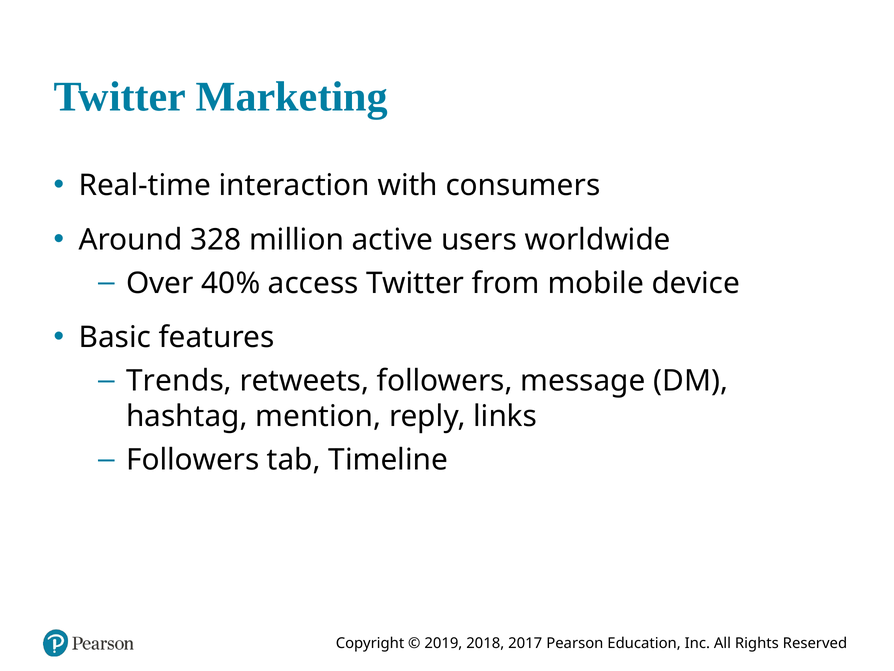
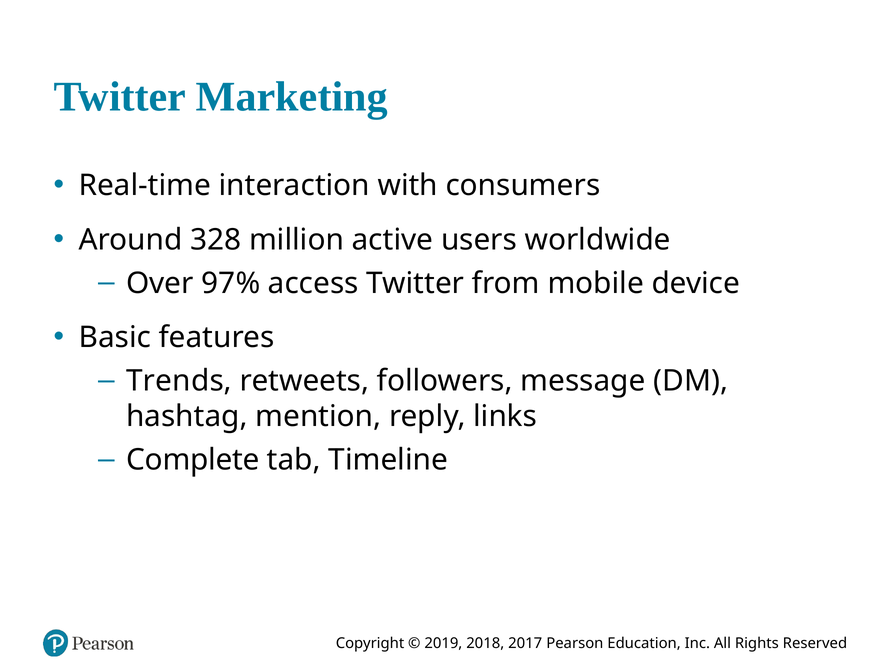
40%: 40% -> 97% (231, 283)
Followers: Followers -> Complete (193, 460)
